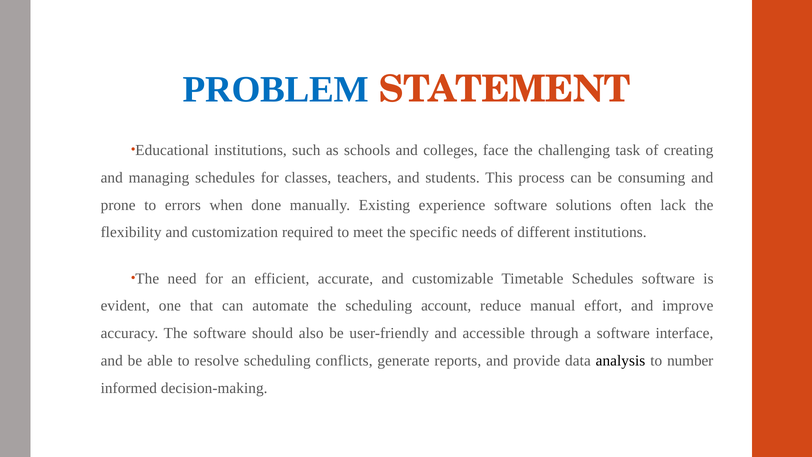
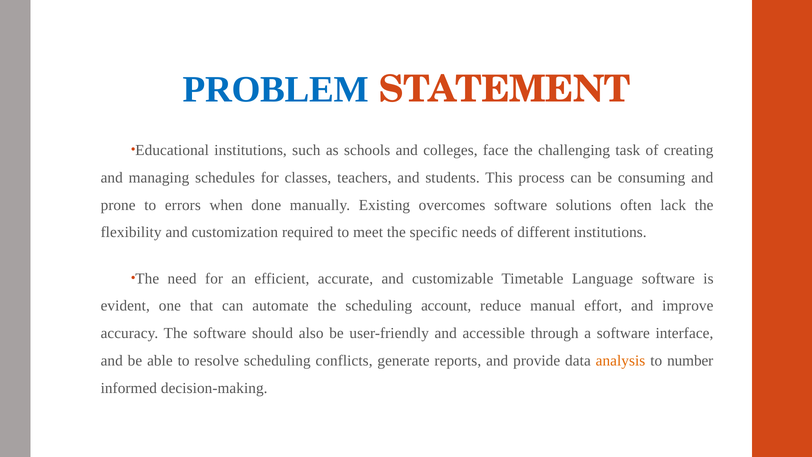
experience: experience -> overcomes (452, 205)
Timetable Schedules: Schedules -> Language (603, 278)
analysis colour: black -> orange (620, 361)
